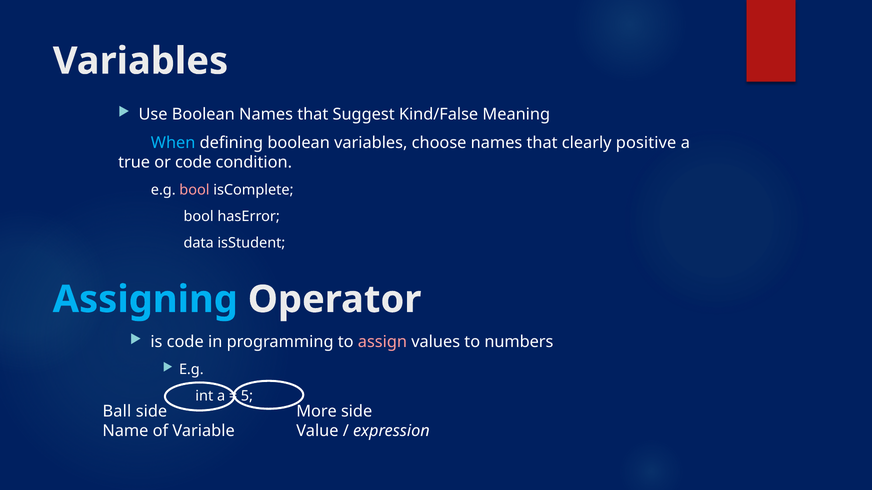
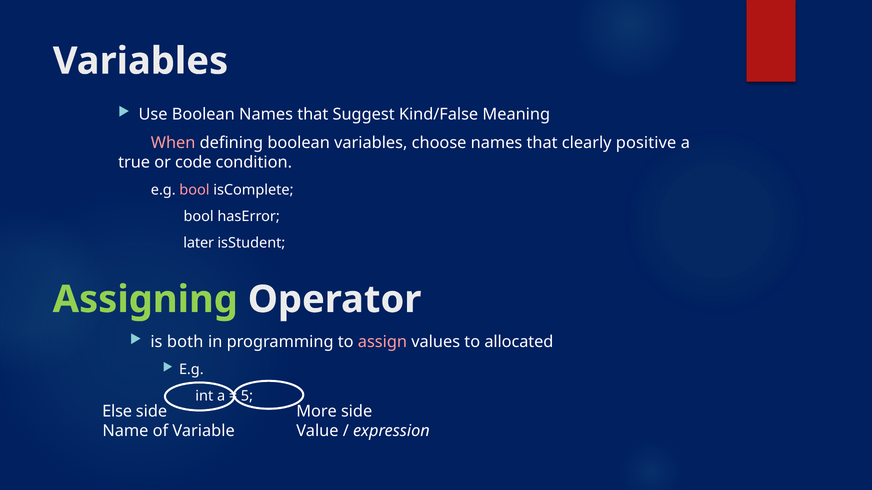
When colour: light blue -> pink (173, 143)
data: data -> later (199, 243)
Assigning colour: light blue -> light green (145, 300)
is code: code -> both (185, 342)
numbers: numbers -> allocated (519, 342)
Ball: Ball -> Else (117, 412)
